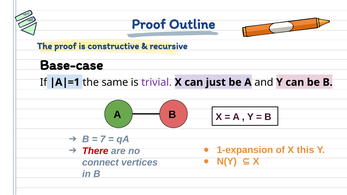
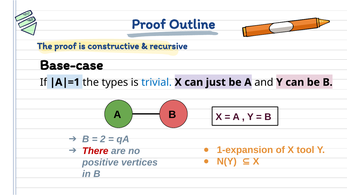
same: same -> types (115, 82)
trivial colour: purple -> blue (157, 82)
7: 7 -> 2 (103, 139)
this: this -> tool (306, 150)
connect: connect -> positive (100, 163)
